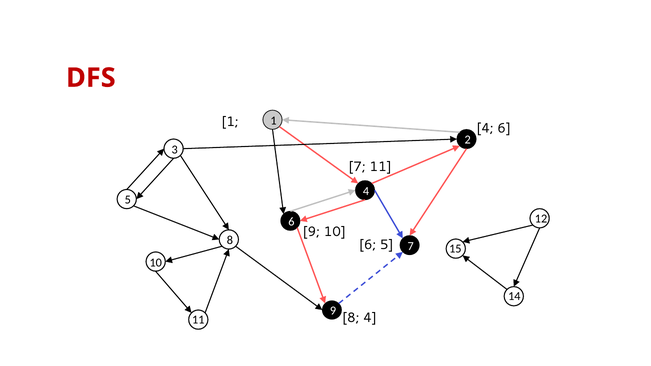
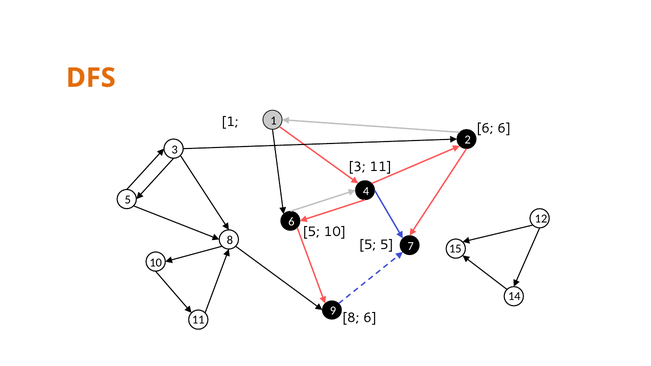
DFS colour: red -> orange (91, 78)
4: 4 -> 6 (485, 128)
7: 7 -> 3 (357, 167)
9: 9 -> 5 (311, 232)
6: 6 -> 5 (368, 245)
8 4: 4 -> 6 (370, 318)
